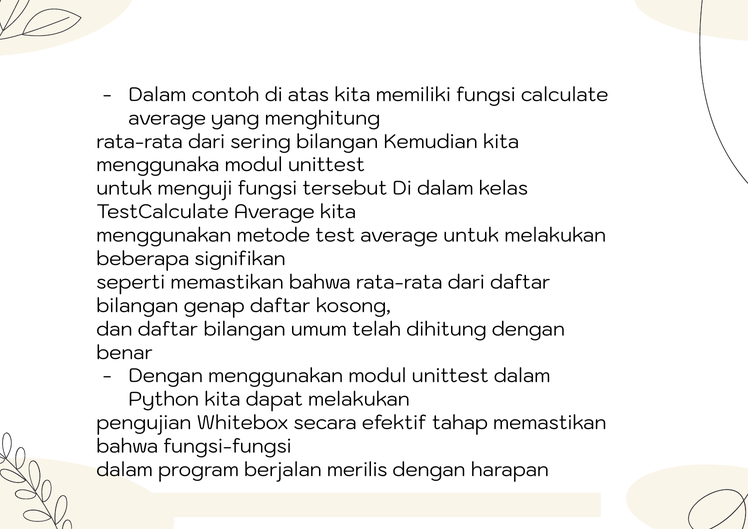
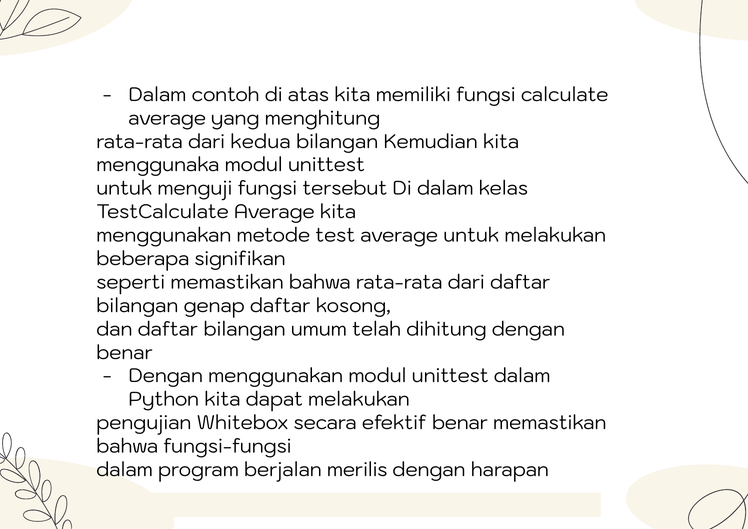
sering: sering -> kedua (260, 142)
efektif tahap: tahap -> benar (460, 423)
